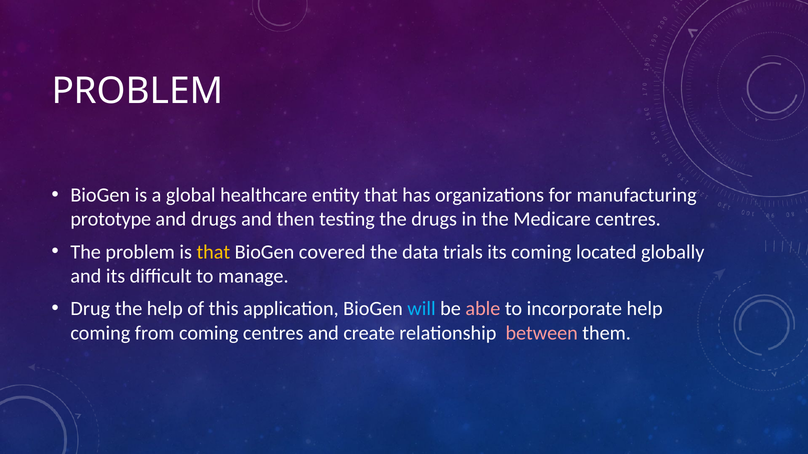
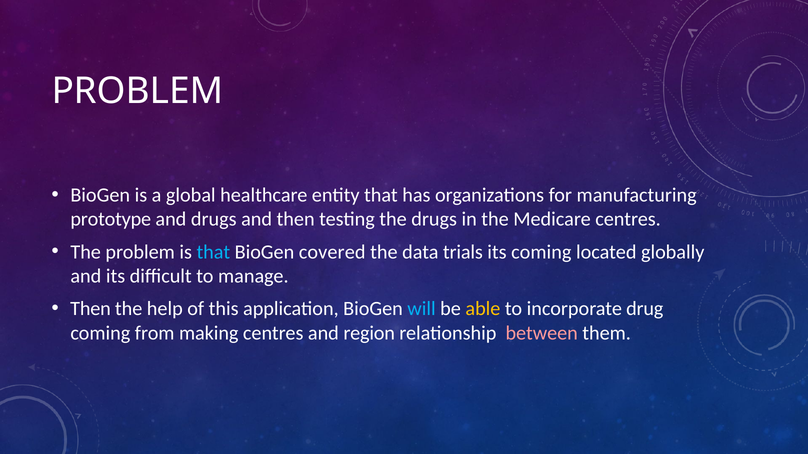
that colour: yellow -> light blue (213, 252)
Drug: Drug -> Then (90, 309)
able colour: pink -> yellow (483, 309)
incorporate help: help -> drug (645, 309)
from coming: coming -> making (209, 333)
create: create -> region (369, 333)
